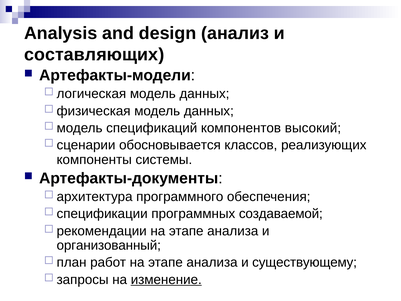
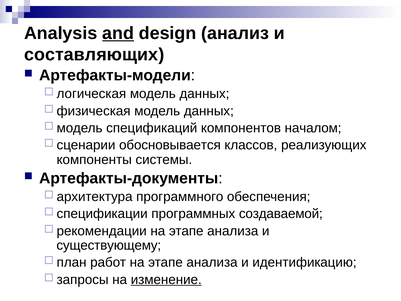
and underline: none -> present (118, 33)
высокий: высокий -> началом (313, 128)
организованный: организованный -> существующему (109, 245)
существующему: существующему -> идентификацию (304, 262)
